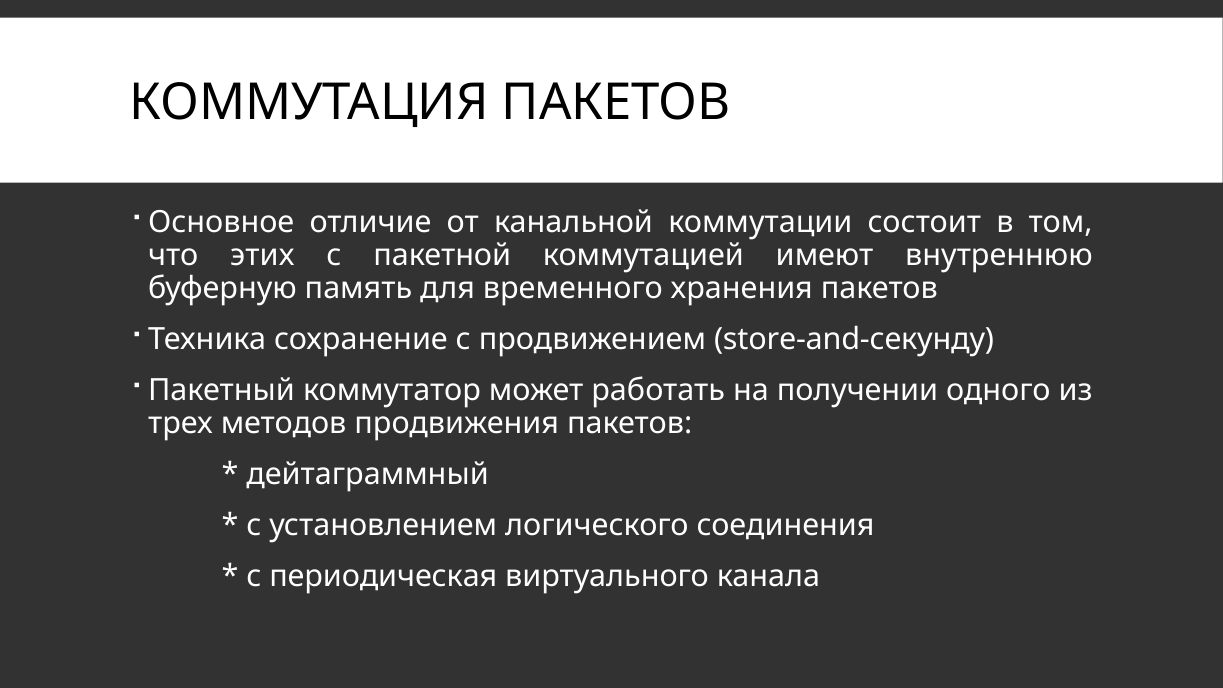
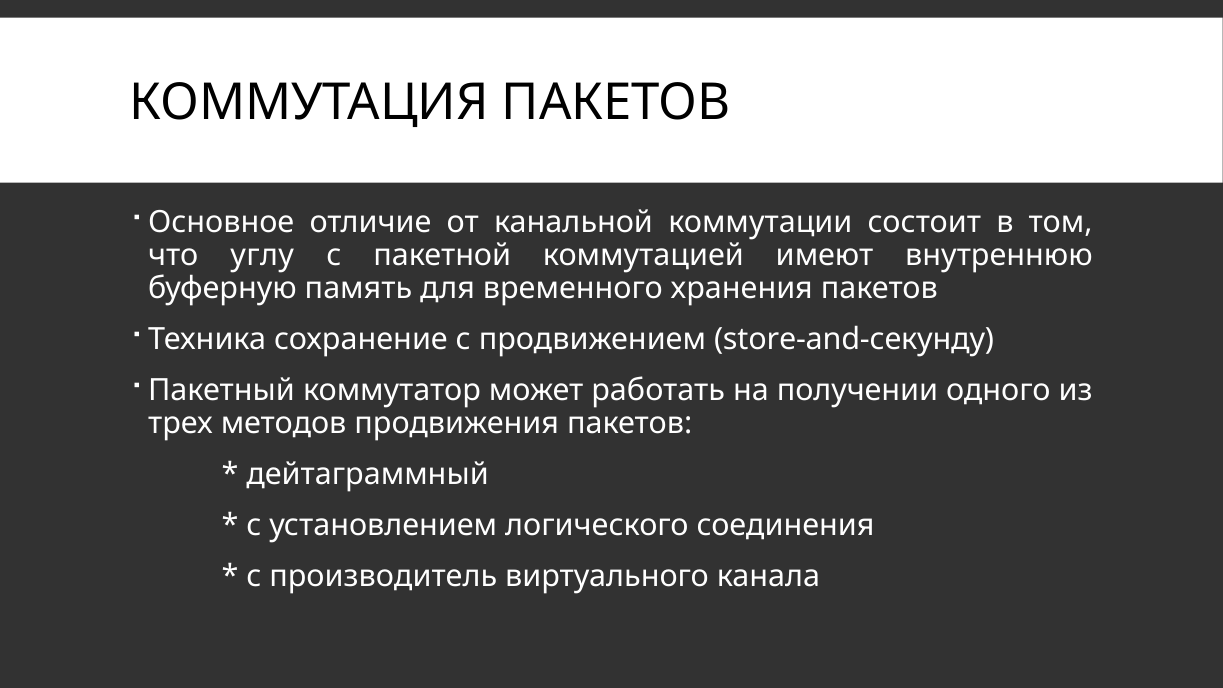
этих: этих -> углу (262, 256)
периодическая: периодическая -> производитель (383, 576)
